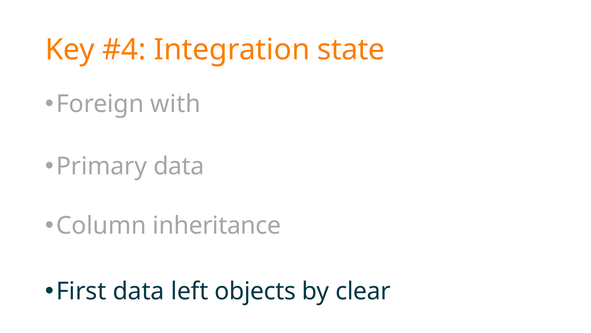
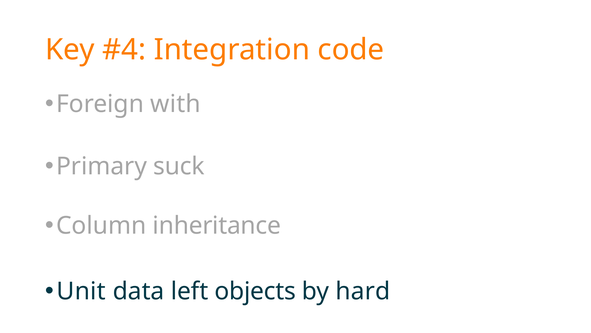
state: state -> code (351, 50)
Primary data: data -> suck (179, 166)
First: First -> Unit (81, 291)
clear: clear -> hard (363, 291)
